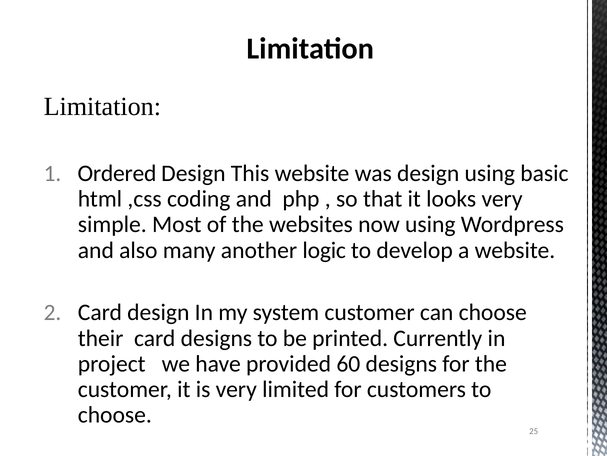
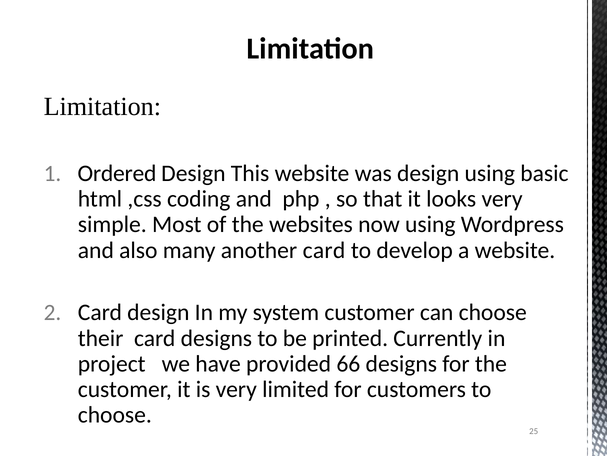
another logic: logic -> card (324, 250)
60: 60 -> 66 (348, 363)
